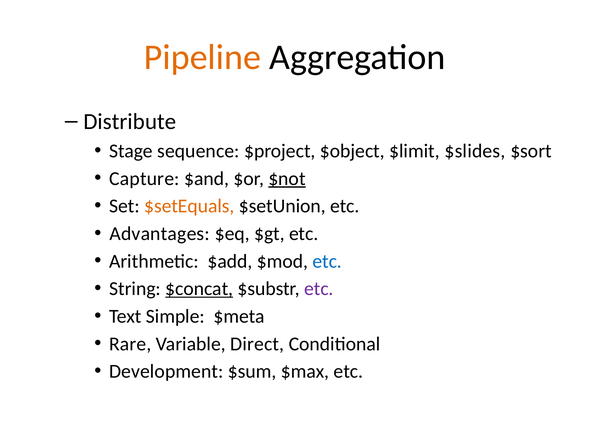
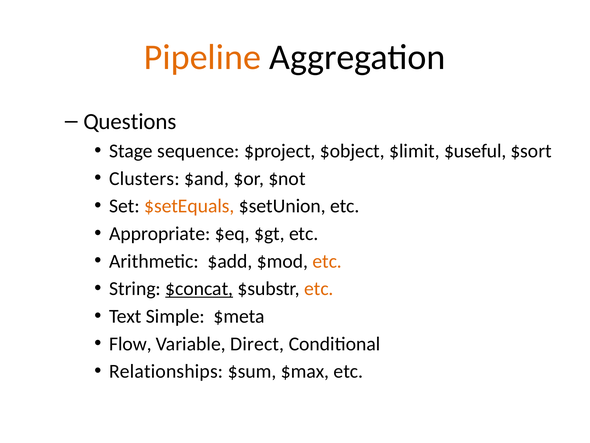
Distribute: Distribute -> Questions (130, 122)
$slides: $slides -> $useful (475, 151)
Capture: Capture -> Clusters (144, 178)
$not underline: present -> none (287, 178)
Advantages: Advantages -> Appropriate (160, 233)
etc colour: blue -> orange (327, 261)
etc colour: purple -> orange (319, 288)
Rare: Rare -> Flow (130, 343)
Development: Development -> Relationships (166, 371)
